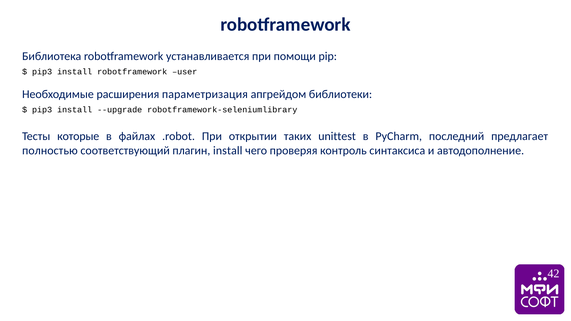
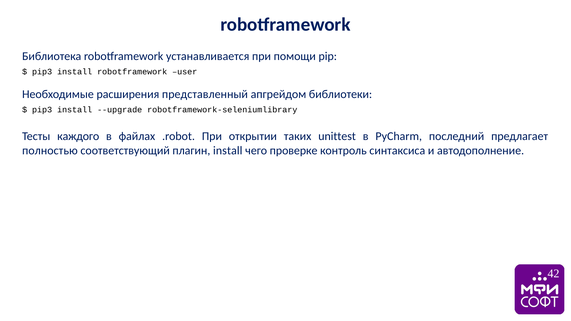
параметризация: параметризация -> представленный (205, 94)
которые: которые -> каждого (78, 136)
проверяя: проверяя -> проверке (294, 151)
